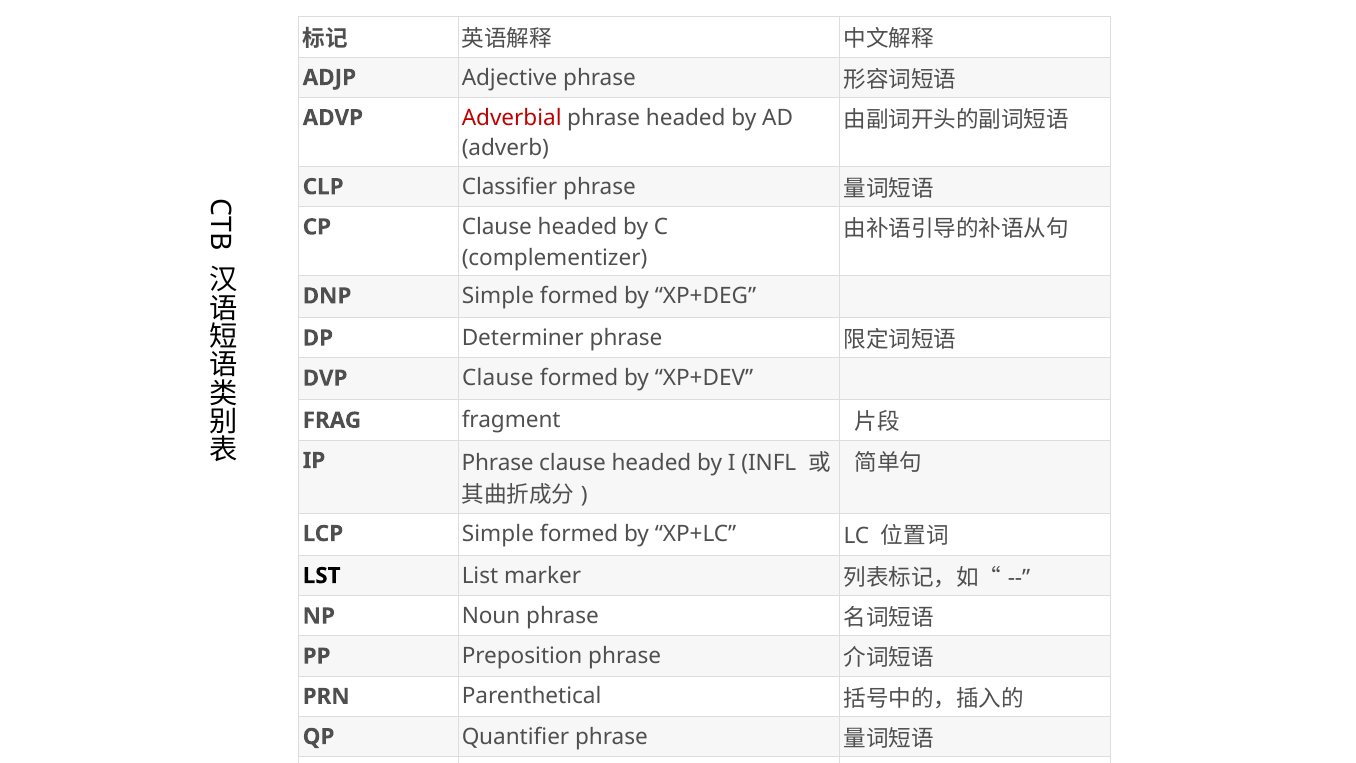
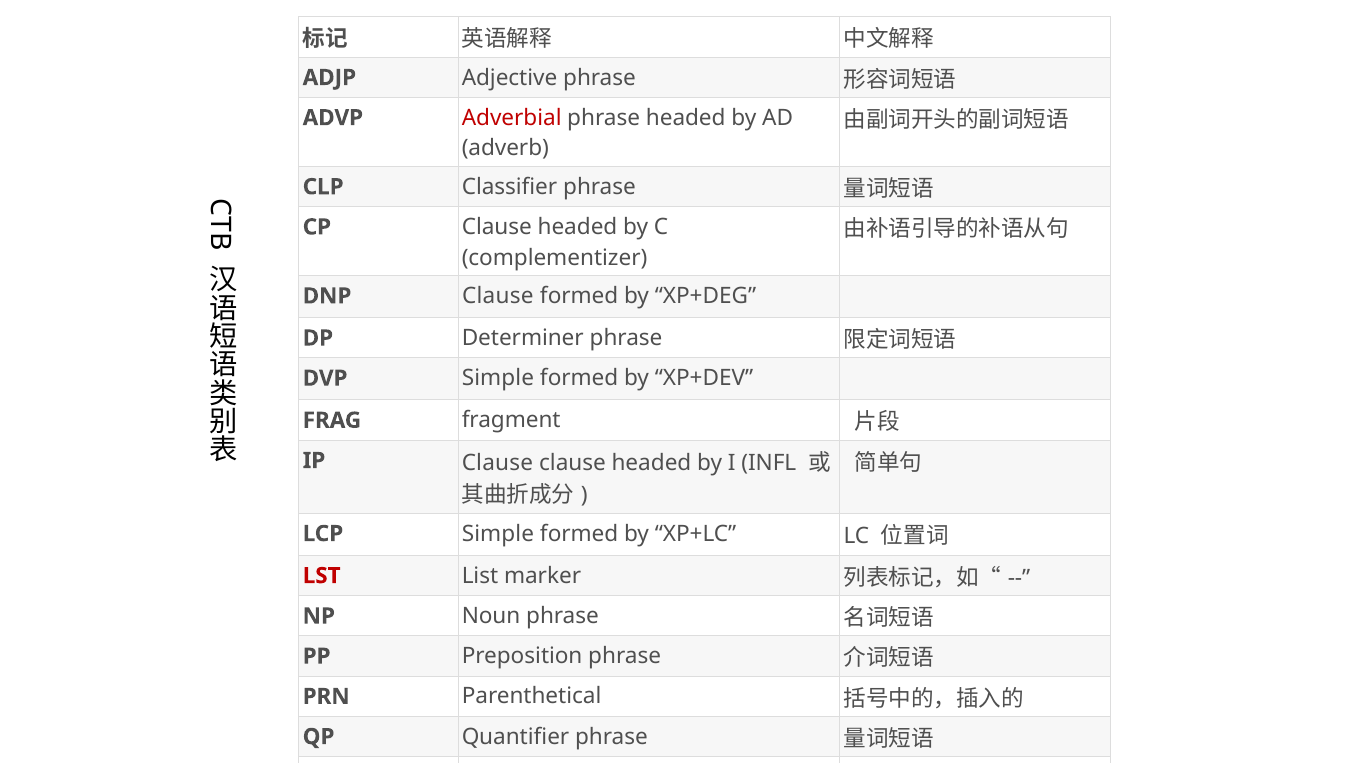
DNP Simple: Simple -> Clause (498, 296)
DVP Clause: Clause -> Simple (498, 378)
IP Phrase: Phrase -> Clause (497, 462)
LST colour: black -> red (322, 576)
